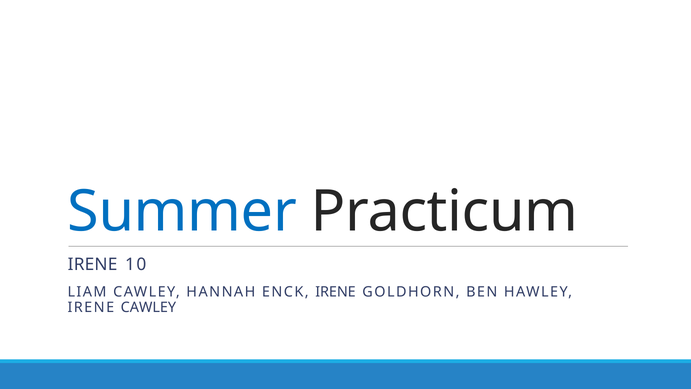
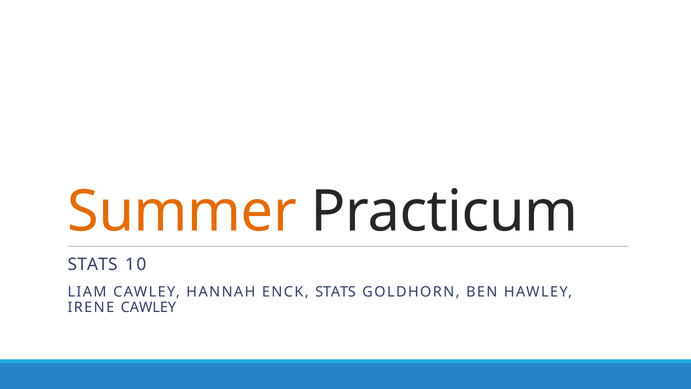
Summer colour: blue -> orange (182, 212)
IRENE: IRENE -> STATS (93, 264)
ENCK IRENE: IRENE -> STATS (336, 292)
